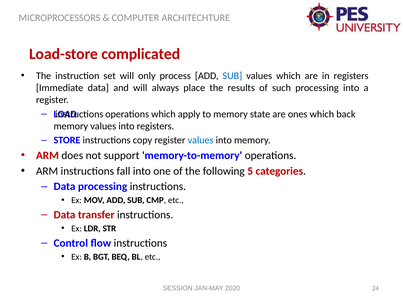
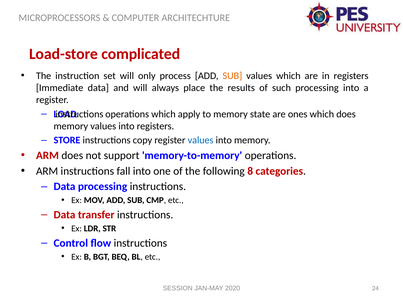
SUB colour: blue -> orange (232, 76)
which back: back -> does (346, 114)
5: 5 -> 8 (250, 171)
